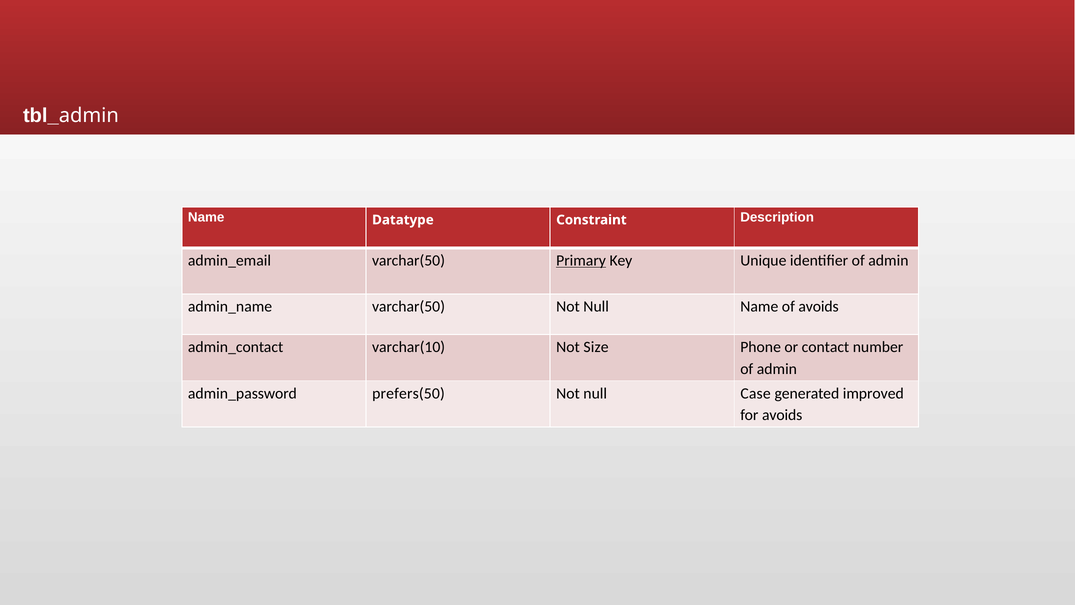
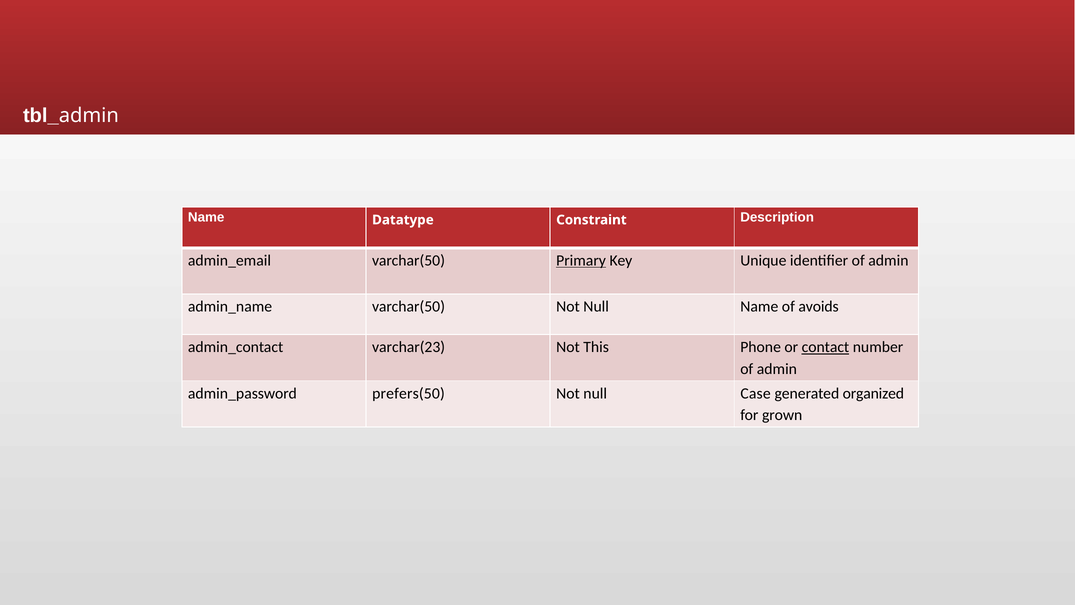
varchar(10: varchar(10 -> varchar(23 (409, 347)
Size: Size -> This (596, 347)
contact underline: none -> present (825, 347)
improved: improved -> organized (873, 393)
for avoids: avoids -> grown (782, 415)
